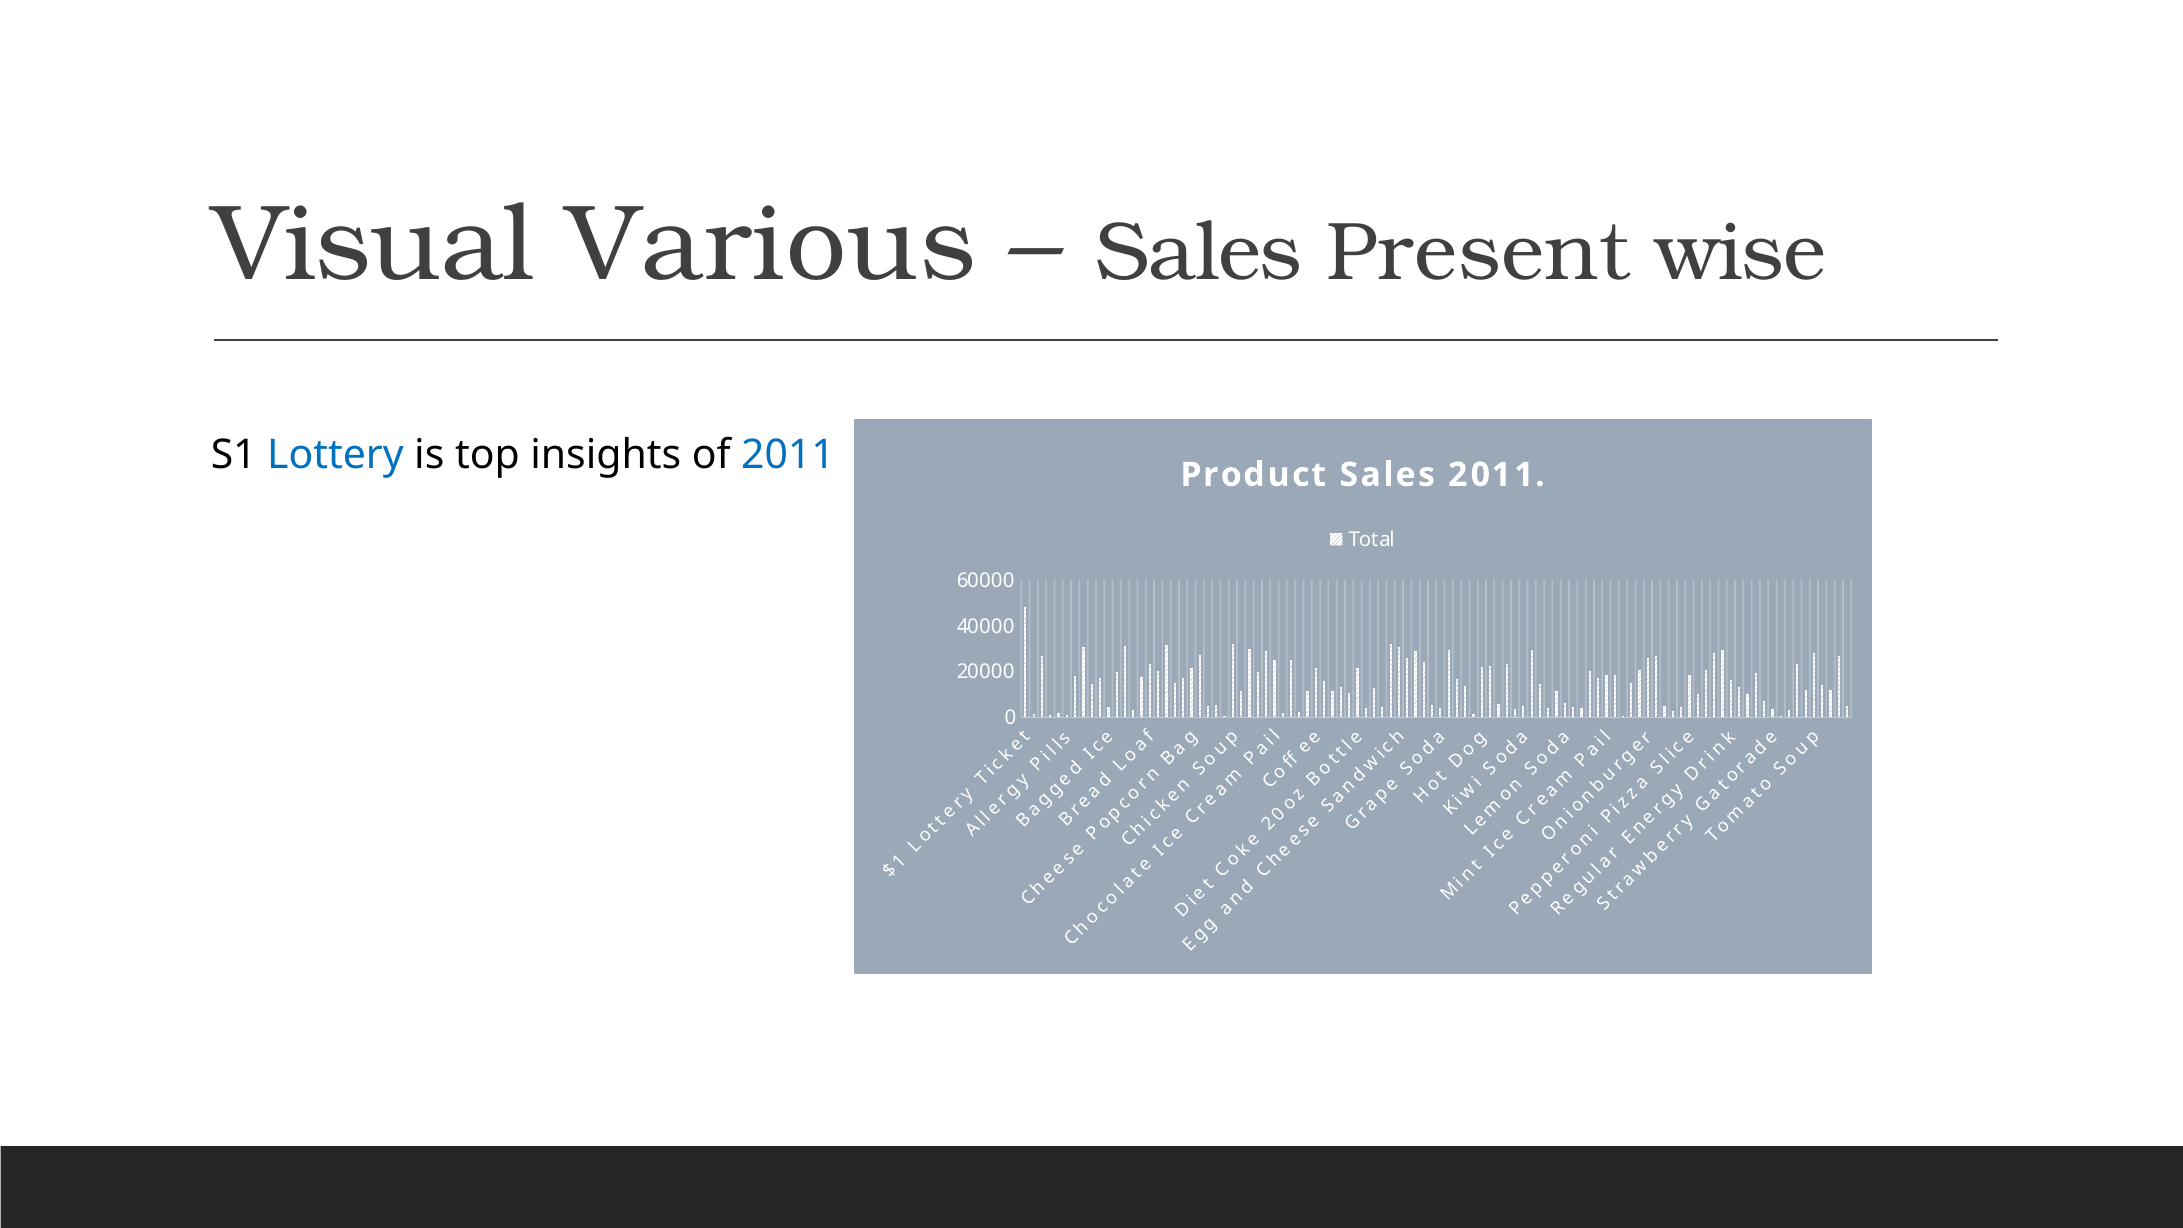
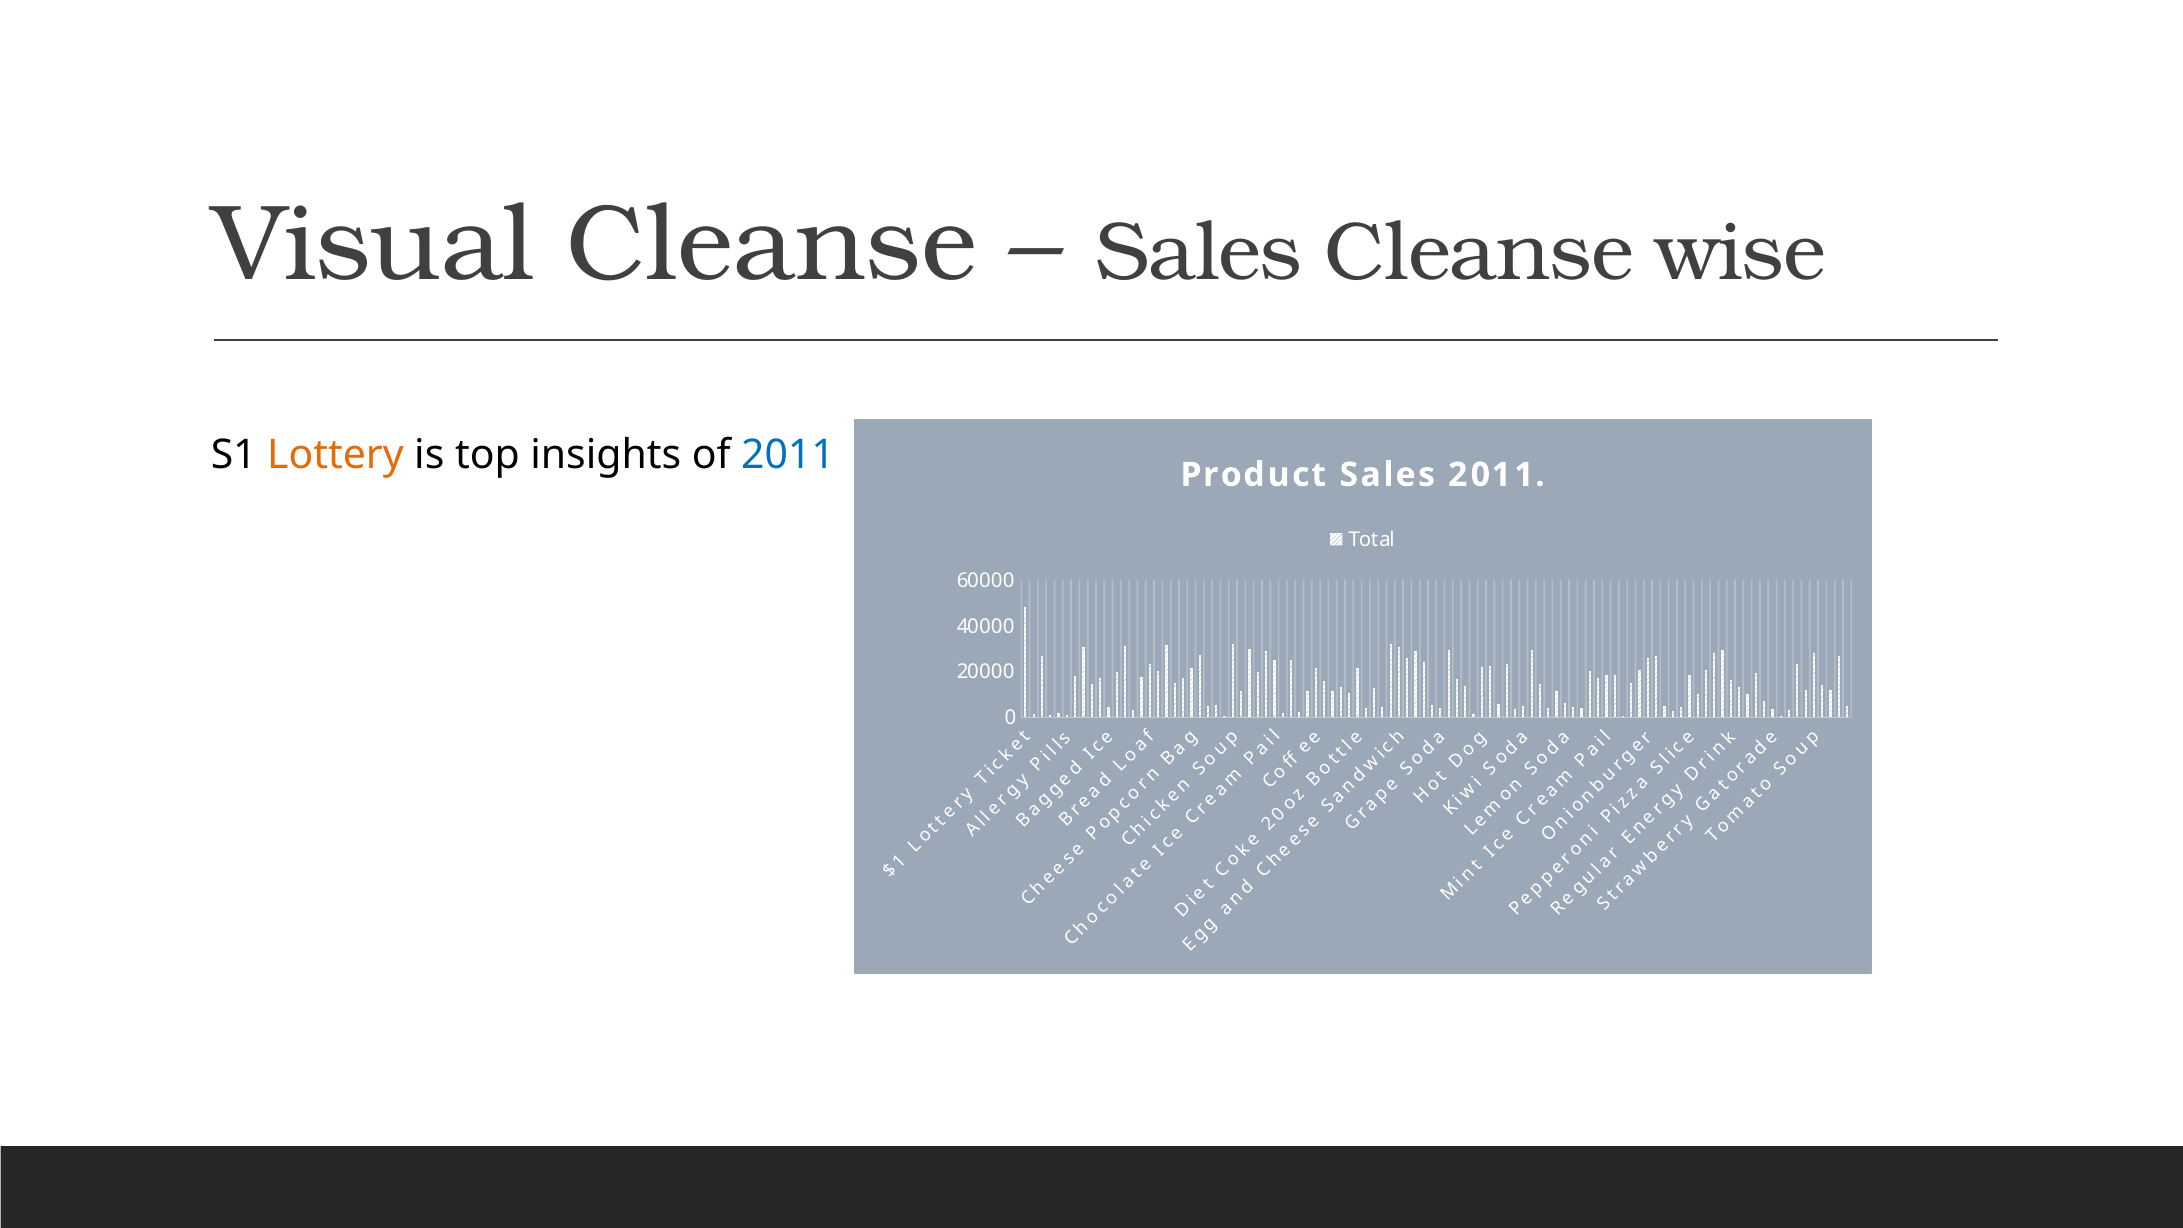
Visual Various: Various -> Cleanse (772, 244)
Sales Present: Present -> Cleanse (1479, 253)
Lottery colour: blue -> orange (335, 455)
